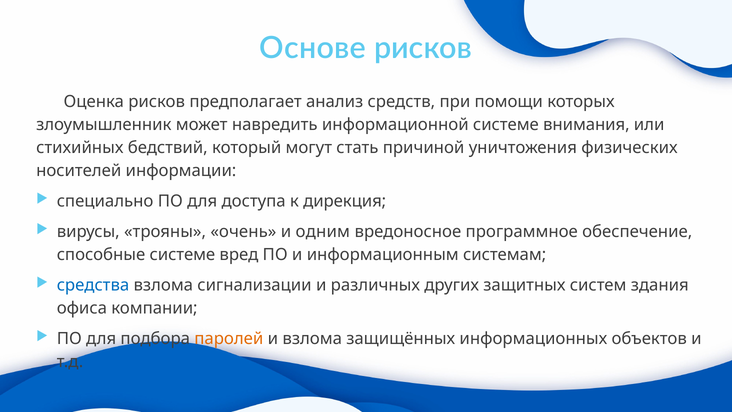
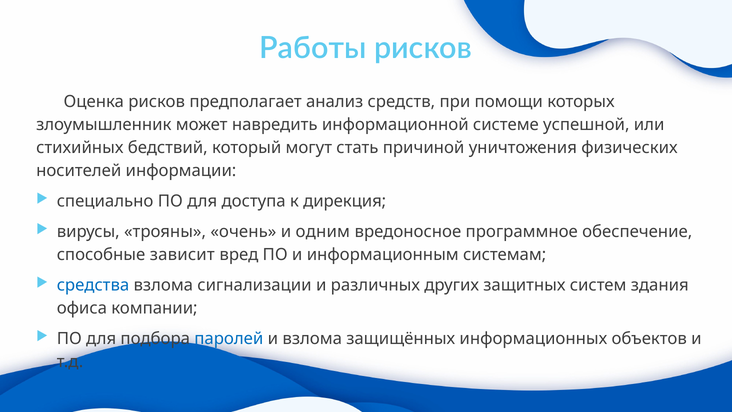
Основе: Основе -> Работы (313, 48)
внимания: внимания -> успешной (586, 125)
способные системе: системе -> зависит (182, 254)
паролей colour: orange -> blue (229, 338)
